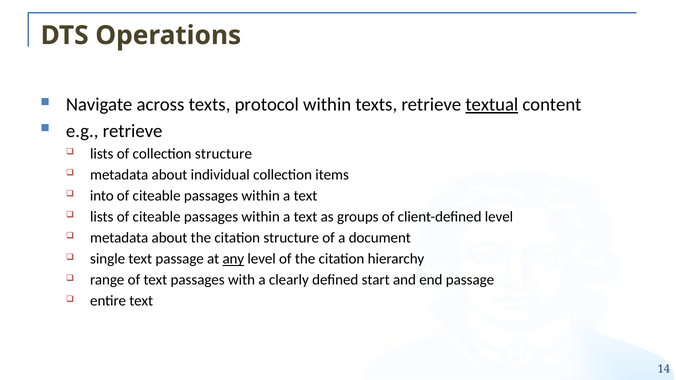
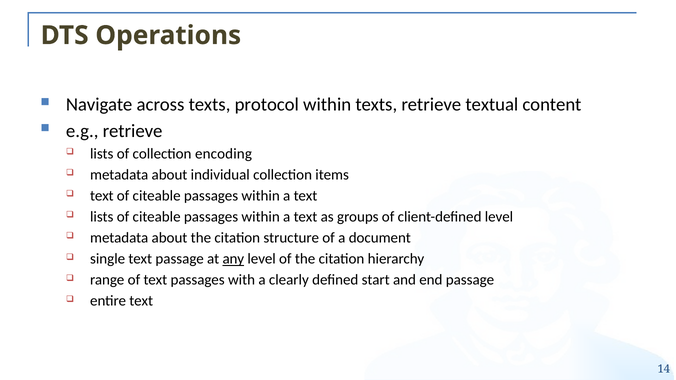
textual underline: present -> none (492, 105)
collection structure: structure -> encoding (223, 154)
into: into -> text (102, 196)
